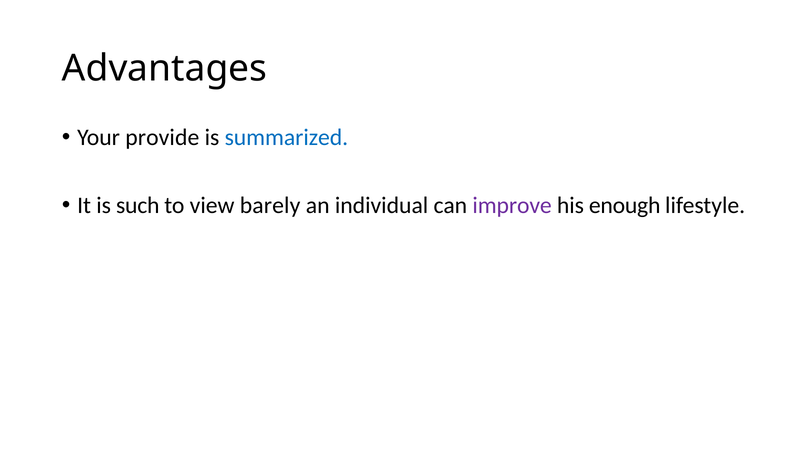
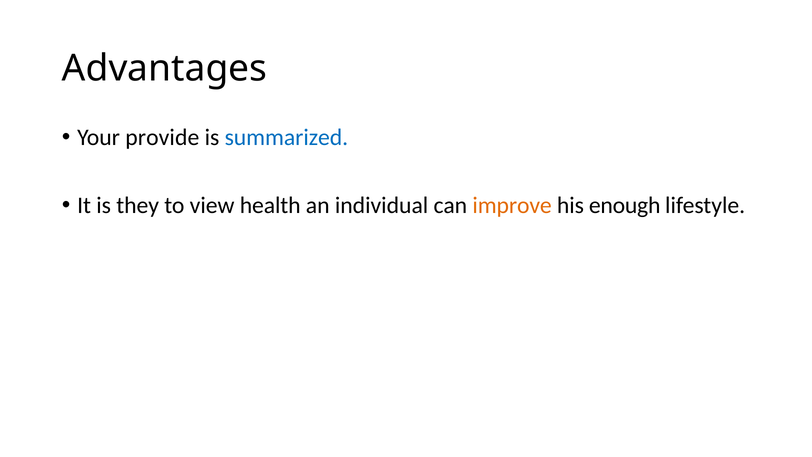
such: such -> they (138, 205)
barely: barely -> health (270, 205)
improve colour: purple -> orange (512, 205)
